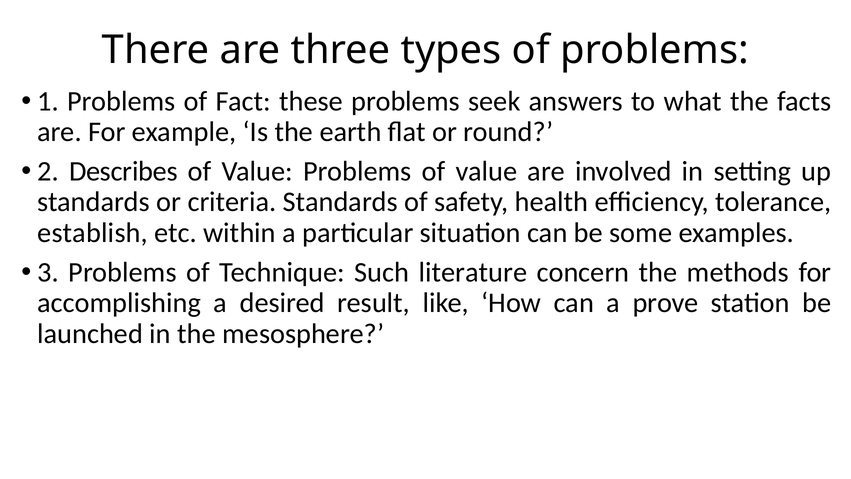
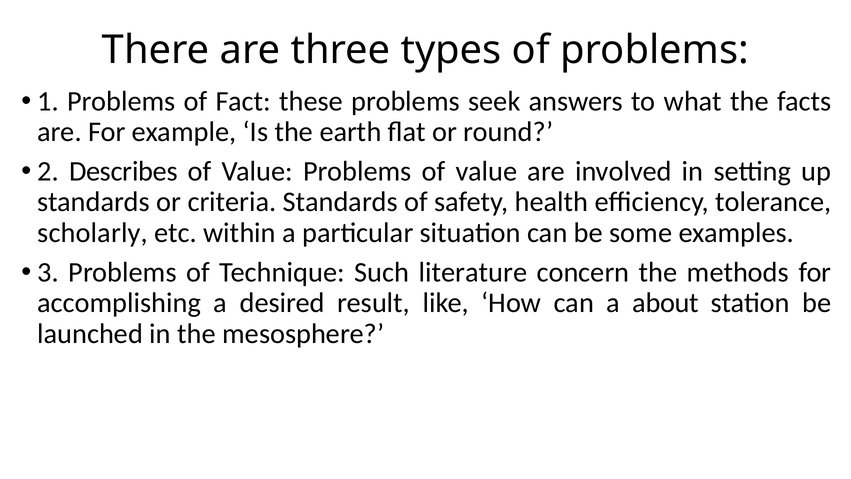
establish: establish -> scholarly (93, 233)
prove: prove -> about (666, 303)
